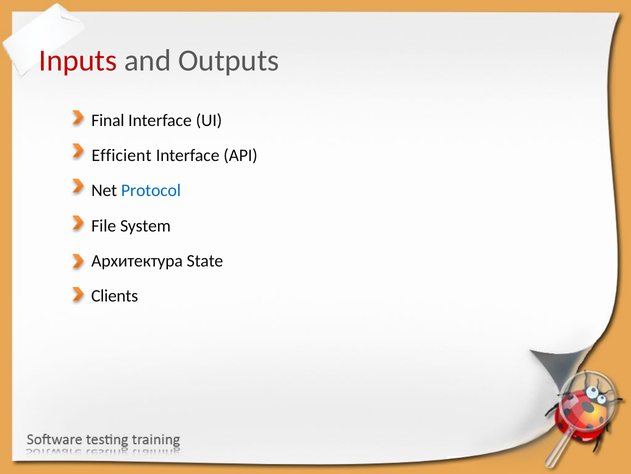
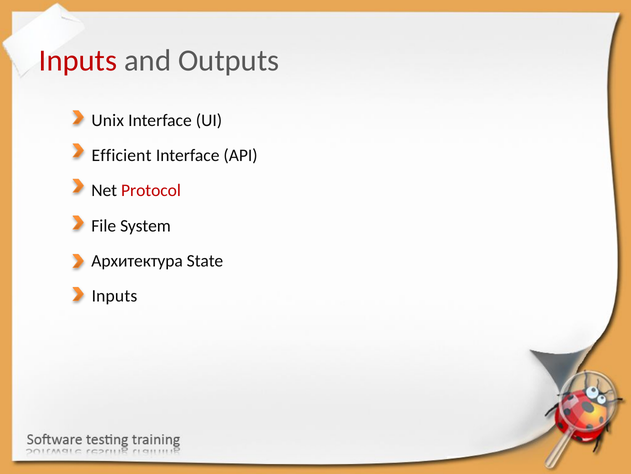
Final: Final -> Unix (108, 120)
Protocol colour: blue -> red (151, 190)
Clients: Clients -> Inputs (114, 296)
